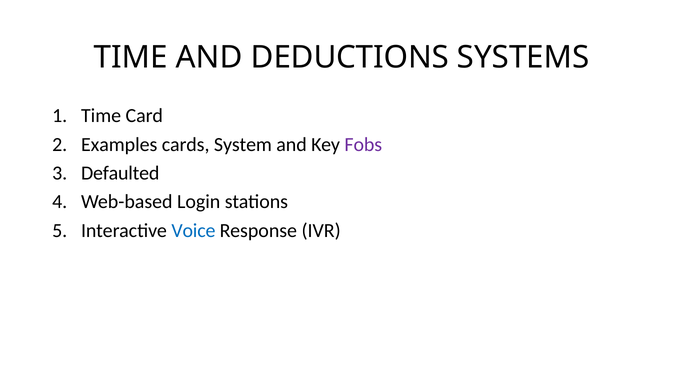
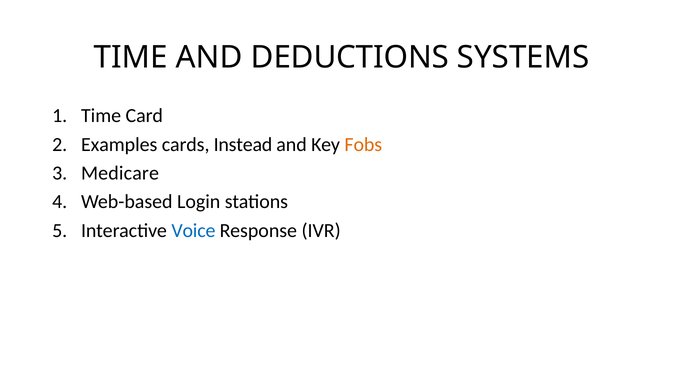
System: System -> Instead (243, 144)
Fobs colour: purple -> orange (363, 144)
Defaulted: Defaulted -> Medicare (120, 173)
